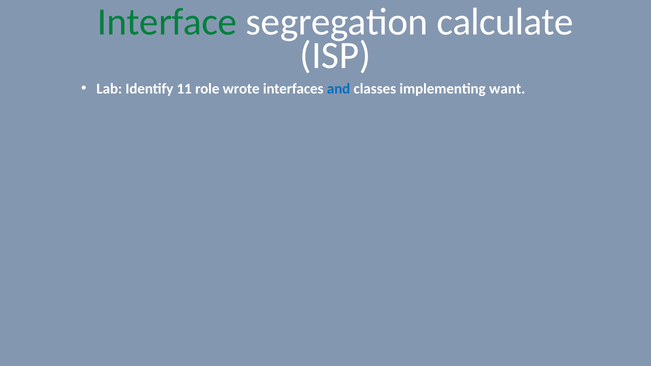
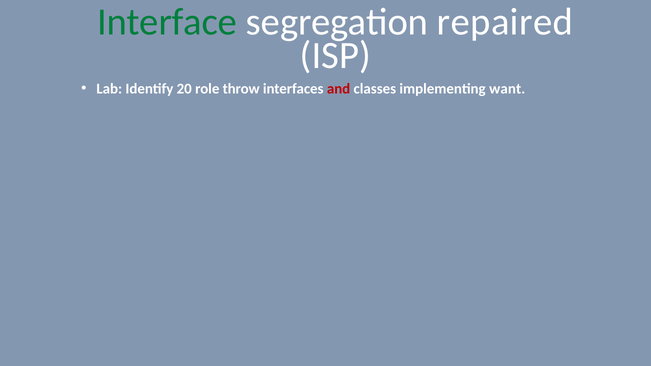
calculate: calculate -> repaired (505, 22)
11: 11 -> 20 (184, 89)
wrote: wrote -> throw (241, 89)
and colour: blue -> red (339, 89)
